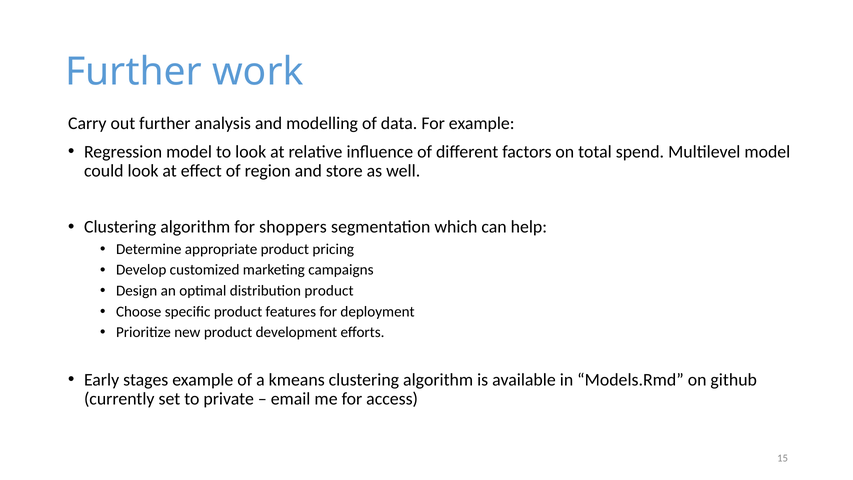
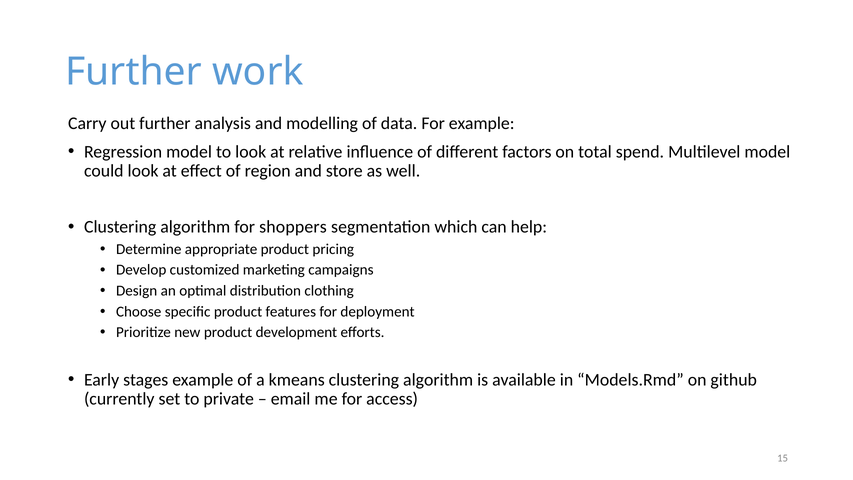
distribution product: product -> clothing (329, 291)
